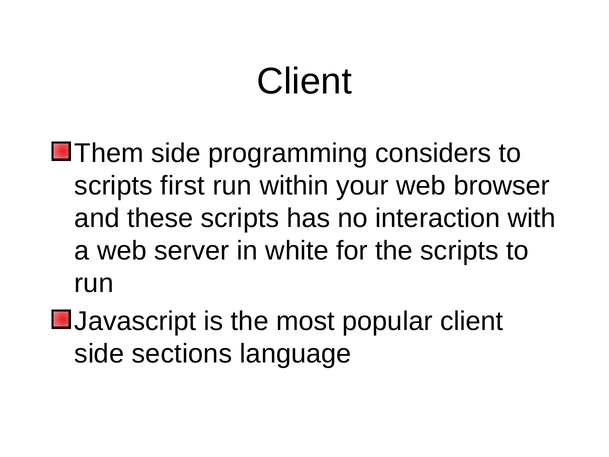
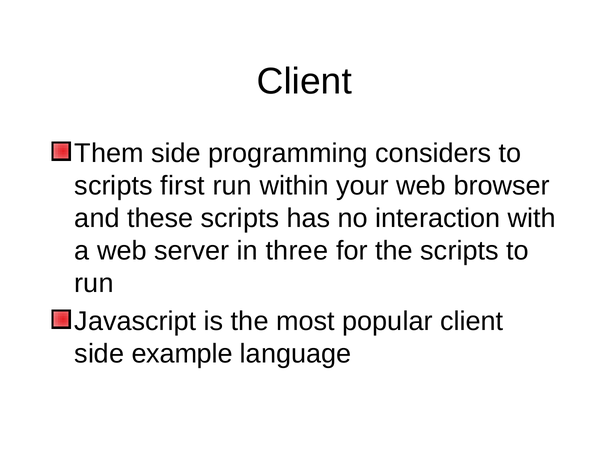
white: white -> three (297, 251)
sections: sections -> example (182, 353)
